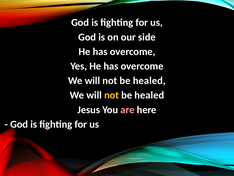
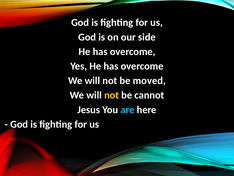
healed: healed -> moved (149, 80)
healed: healed -> cannot (149, 95)
are colour: pink -> light blue (127, 109)
